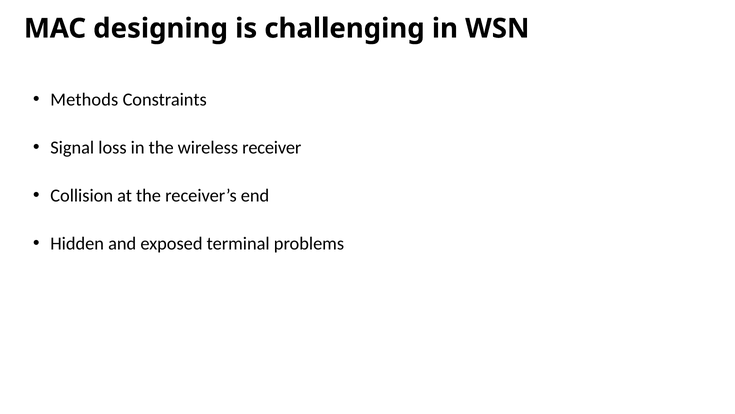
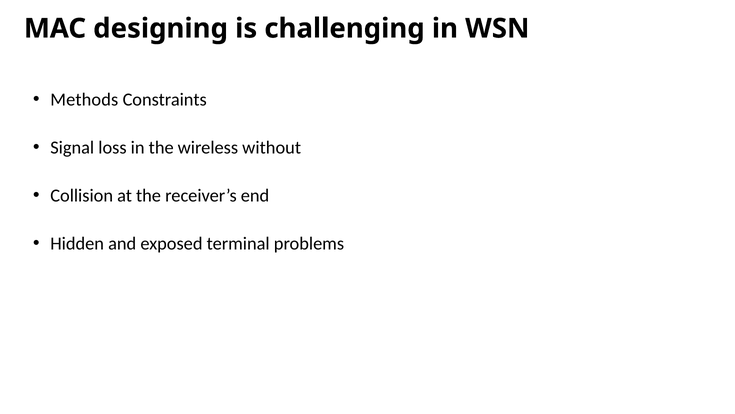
receiver: receiver -> without (272, 147)
